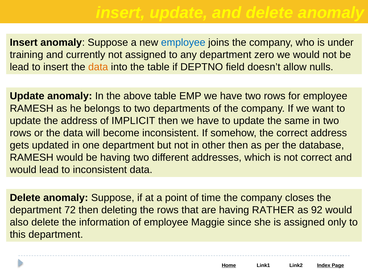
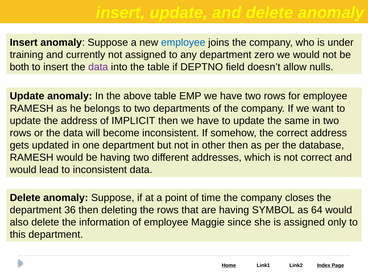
lead: lead -> both (19, 67)
data colour: orange -> purple (98, 67)
72: 72 -> 36 (70, 210)
RATHER: RATHER -> SYMBOL (273, 210)
92: 92 -> 64 (317, 210)
